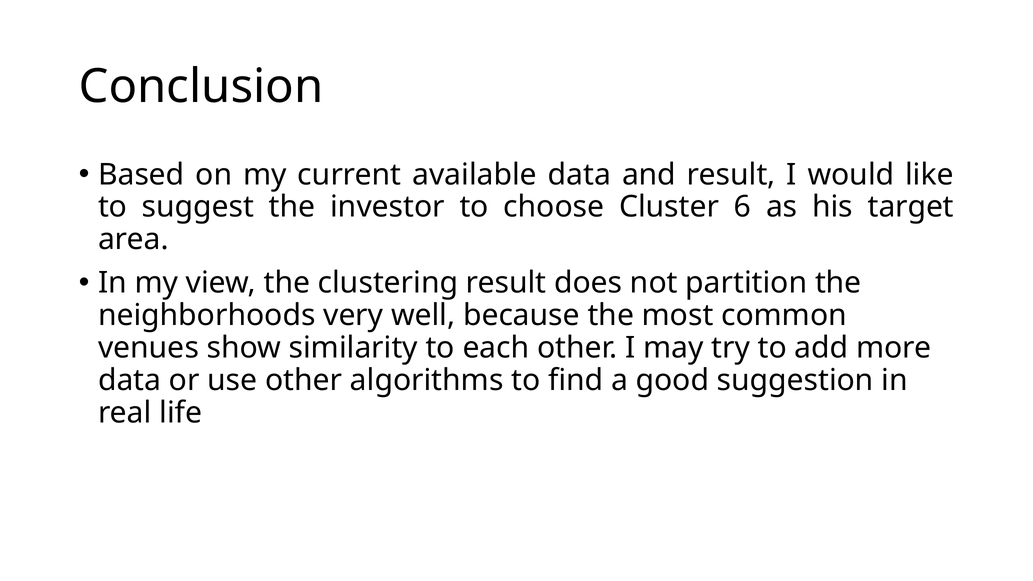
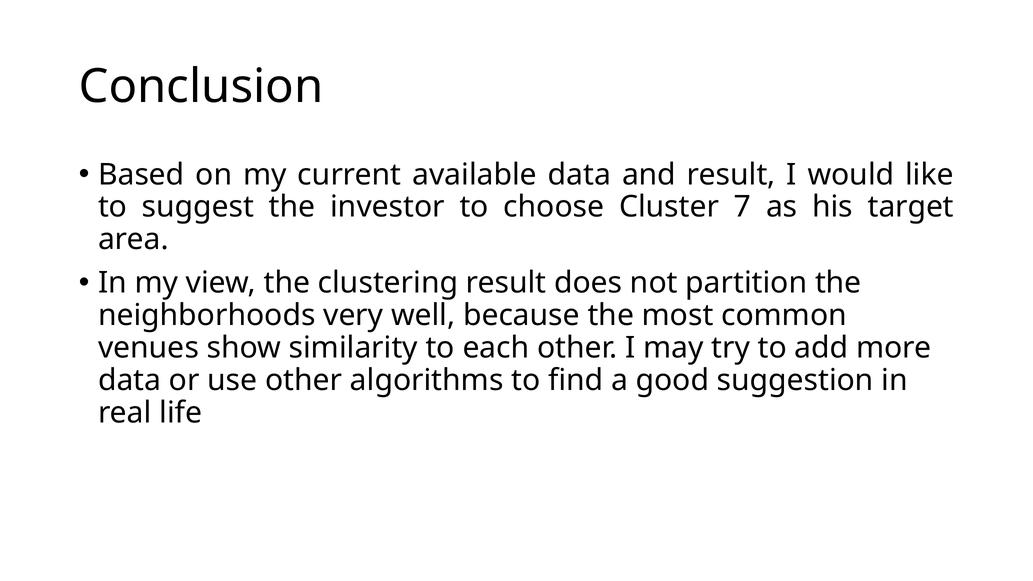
6: 6 -> 7 (743, 207)
